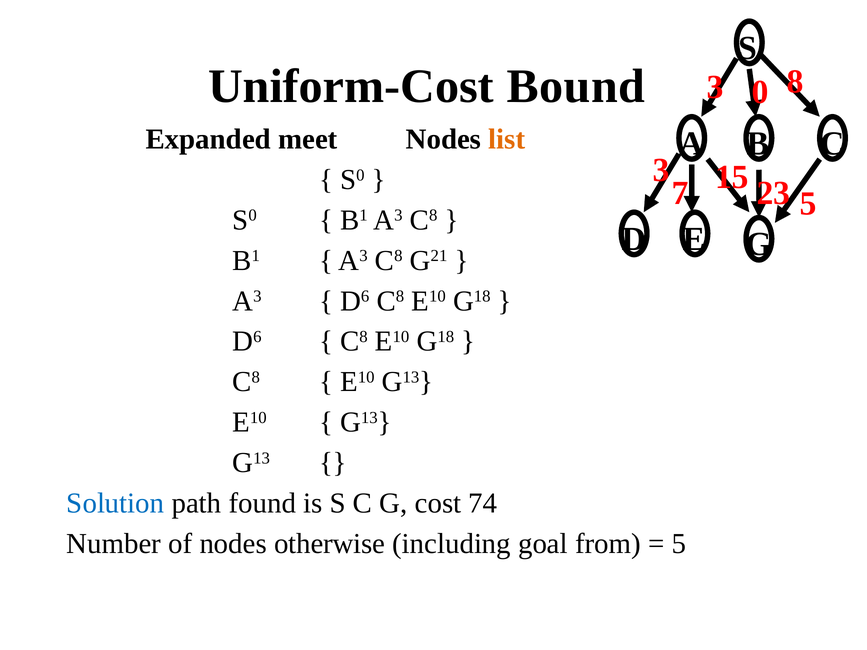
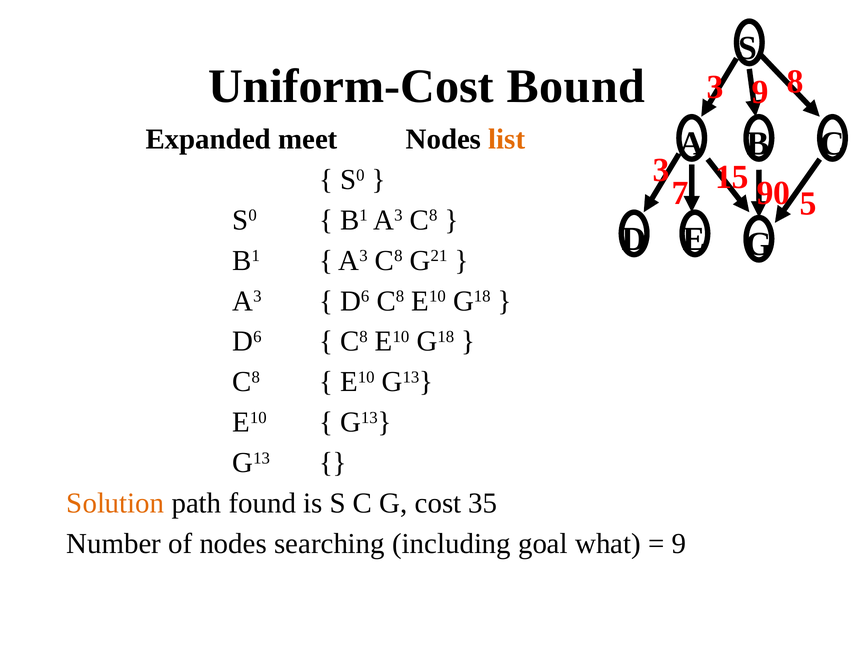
3 0: 0 -> 9 (760, 92)
23: 23 -> 90 (773, 193)
Solution colour: blue -> orange (115, 503)
74: 74 -> 35 (483, 503)
otherwise: otherwise -> searching (330, 544)
from: from -> what (608, 544)
5: 5 -> 9 (679, 544)
